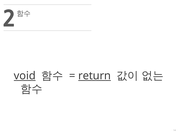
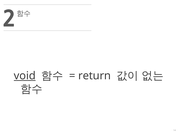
return underline: present -> none (95, 76)
